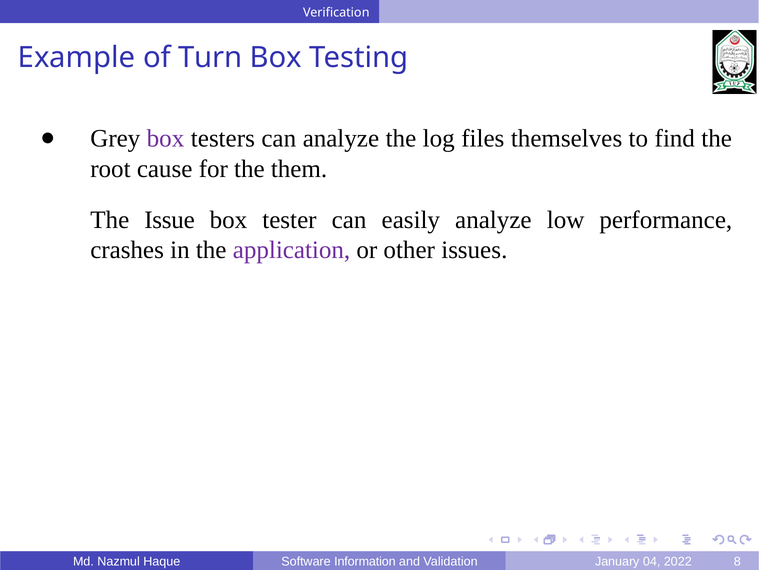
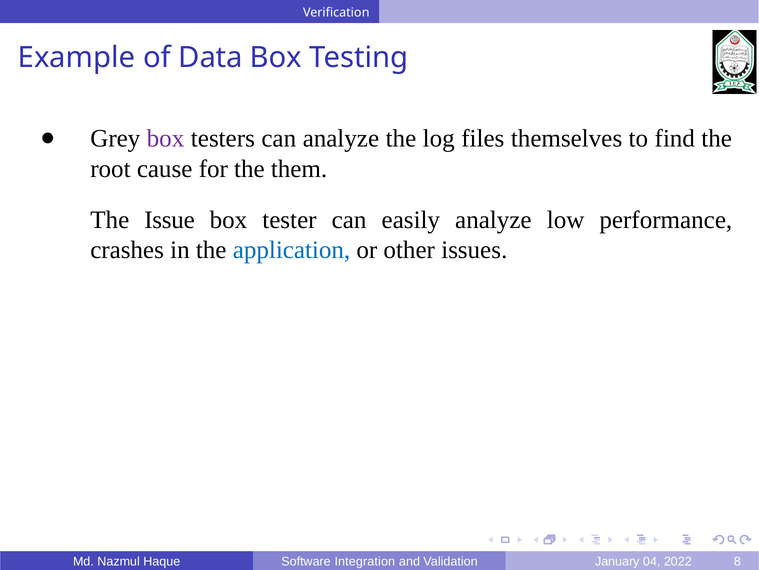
Turn: Turn -> Data (210, 57)
application colour: purple -> blue (292, 250)
Information: Information -> Integration (365, 562)
